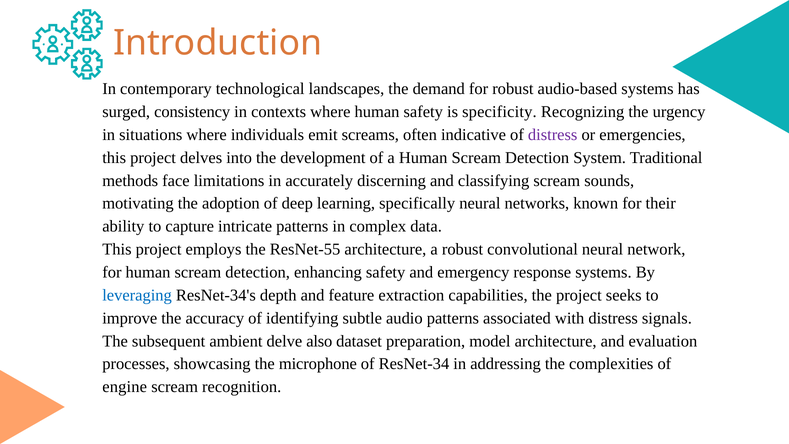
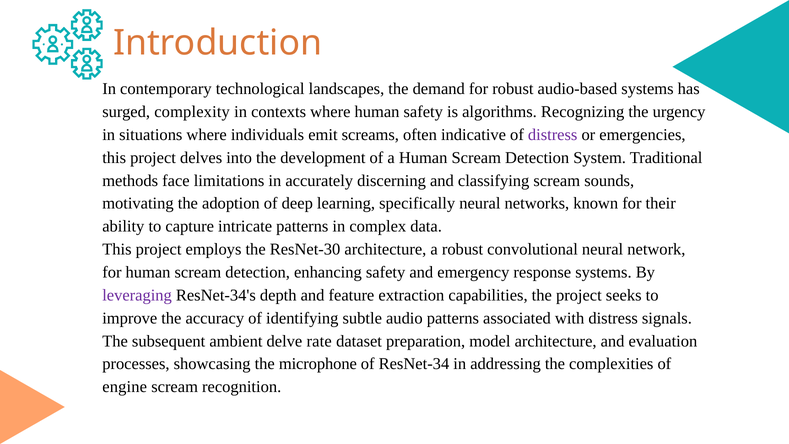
consistency: consistency -> complexity (192, 112)
specificity: specificity -> algorithms (499, 112)
ResNet-55: ResNet-55 -> ResNet-30 (305, 249)
leveraging colour: blue -> purple (137, 295)
also: also -> rate (319, 341)
